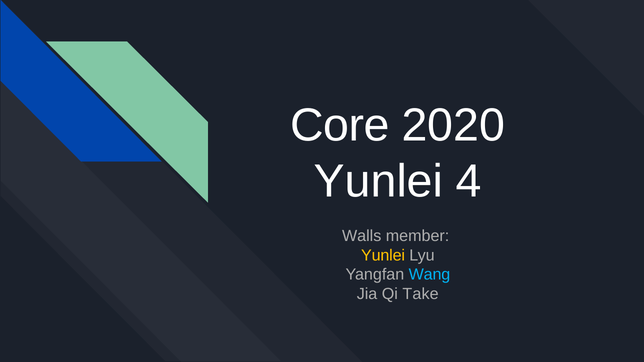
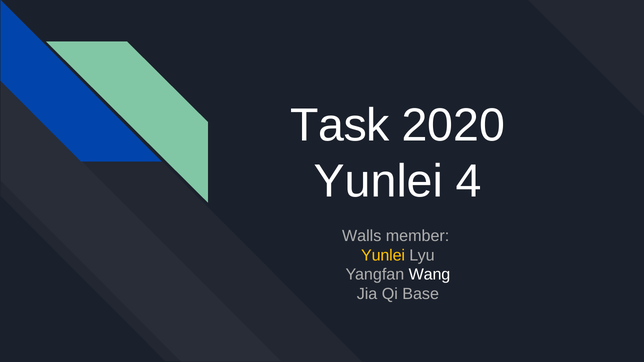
Core: Core -> Task (340, 126)
Wang colour: light blue -> white (429, 275)
Take: Take -> Base (421, 294)
